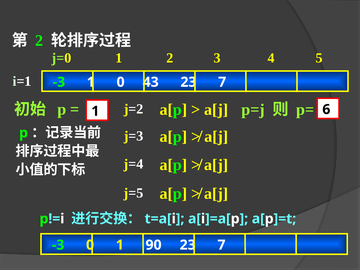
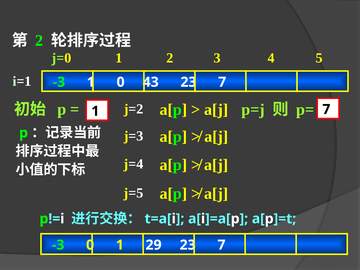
6: 6 -> 7 (326, 109)
90: 90 -> 29 (154, 245)
